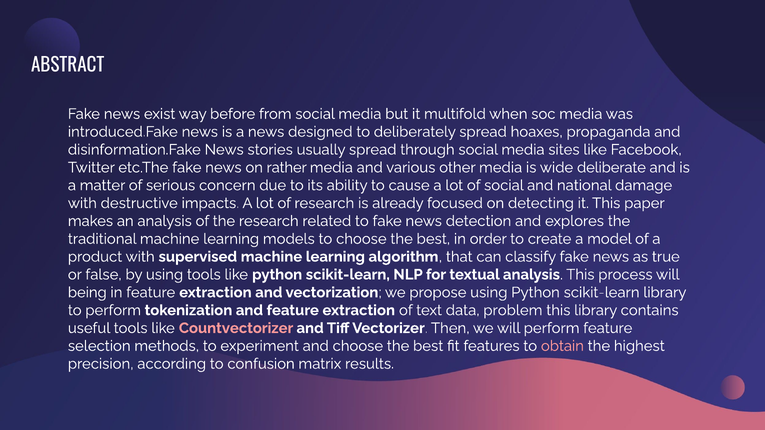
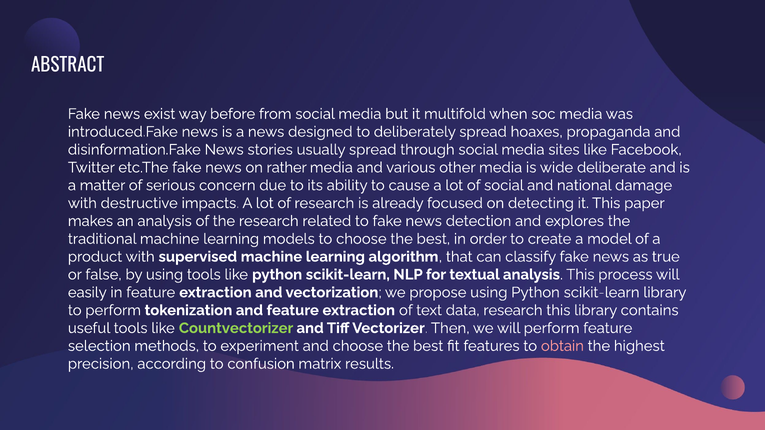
being: being -> easily (87, 293)
data problem: problem -> research (513, 310)
Countvectorizer colour: pink -> light green (236, 328)
